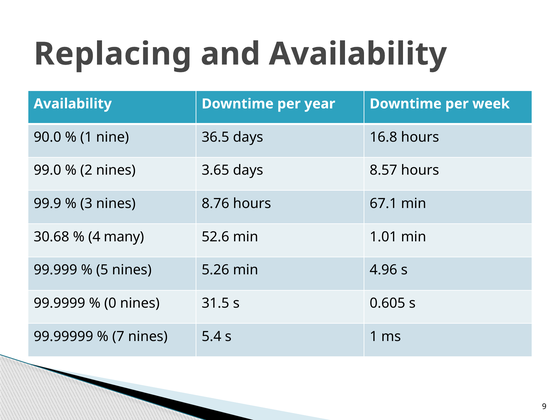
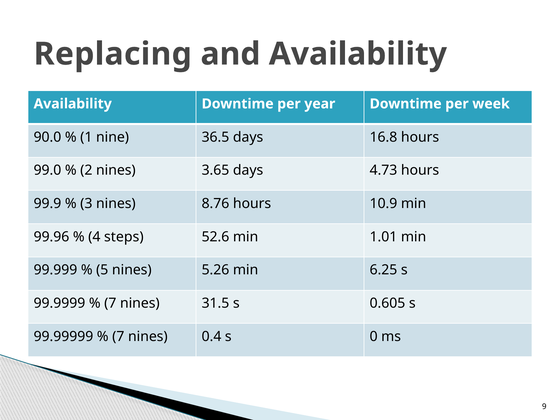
8.57: 8.57 -> 4.73 (383, 170)
67.1: 67.1 -> 10.9 (383, 204)
30.68: 30.68 -> 99.96 (51, 237)
many: many -> steps (124, 237)
4.96: 4.96 -> 6.25 (383, 270)
0: 0 -> 7 (110, 303)
5.4: 5.4 -> 0.4 (211, 337)
s 1: 1 -> 0 (374, 337)
